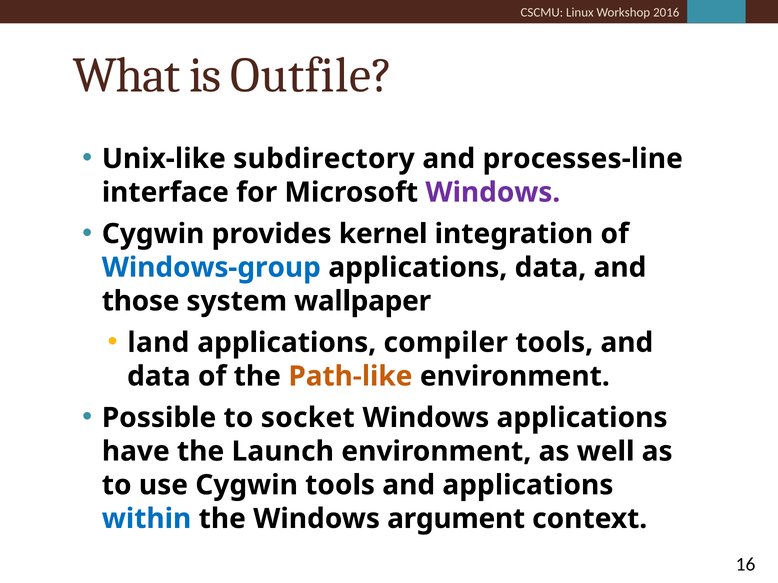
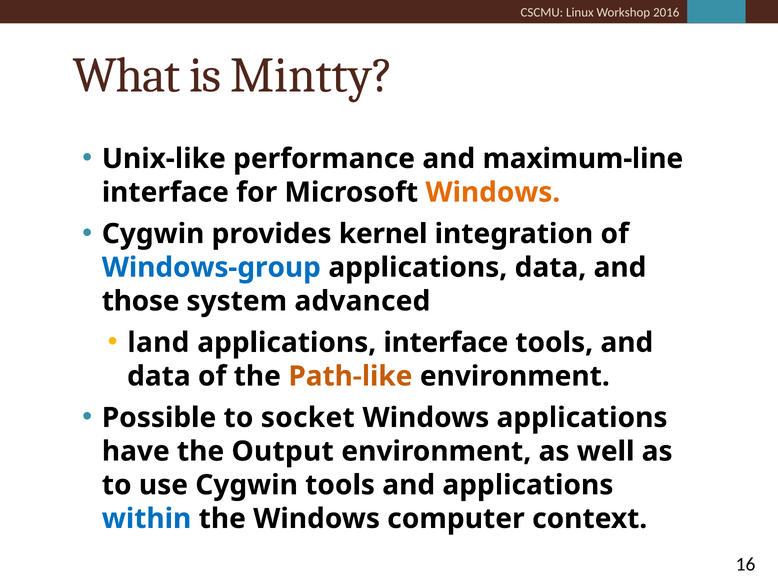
Outfile: Outfile -> Mintty (312, 75)
subdirectory: subdirectory -> performance (324, 159)
processes-line: processes-line -> maximum-line (583, 159)
Windows colour: purple -> orange (493, 193)
wallpaper: wallpaper -> advanced (362, 301)
applications compiler: compiler -> interface (446, 343)
Launch: Launch -> Output (283, 452)
argument: argument -> computer (456, 519)
